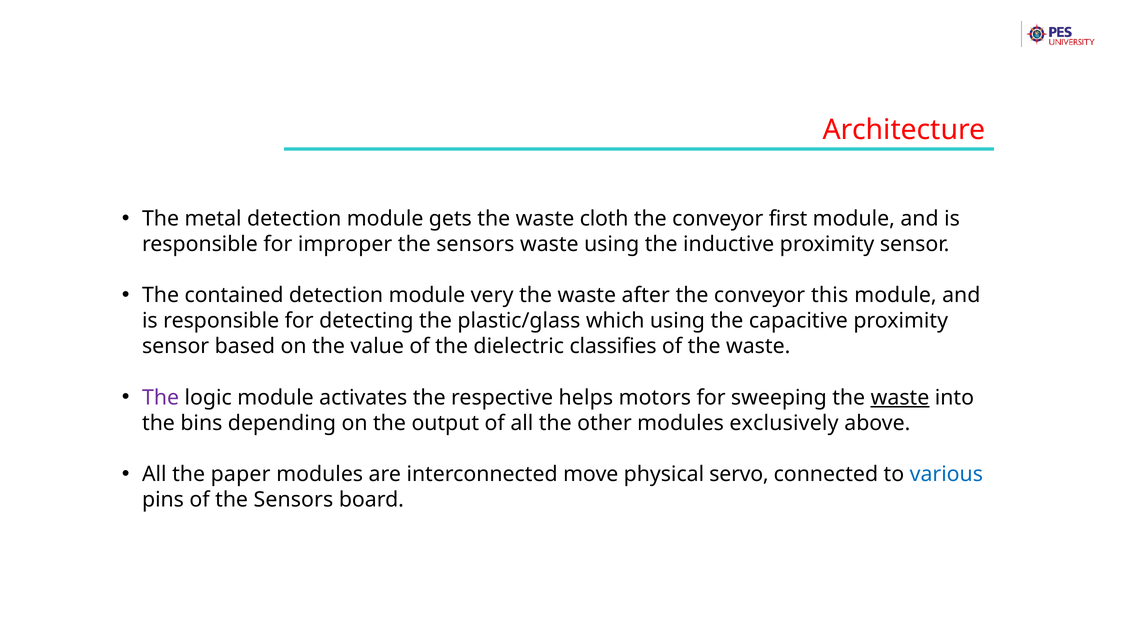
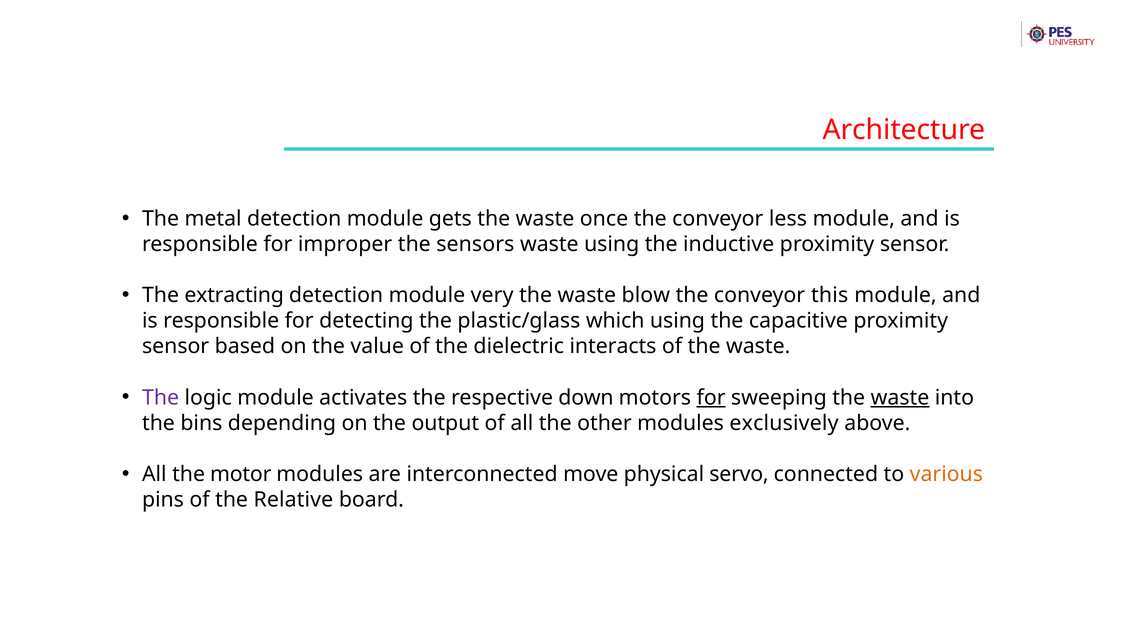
cloth: cloth -> once (604, 219)
first: first -> less (788, 219)
contained: contained -> extracting (234, 295)
after: after -> blow (646, 295)
classifies: classifies -> interacts (613, 346)
helps: helps -> down (586, 398)
for underline: none -> present (711, 398)
paper: paper -> motor (241, 474)
various colour: blue -> orange (946, 474)
of the Sensors: Sensors -> Relative (293, 500)
